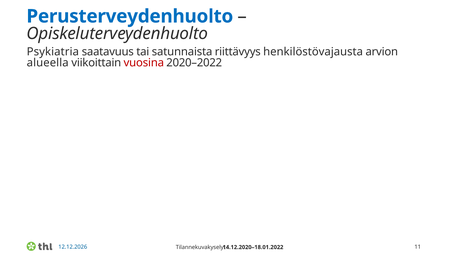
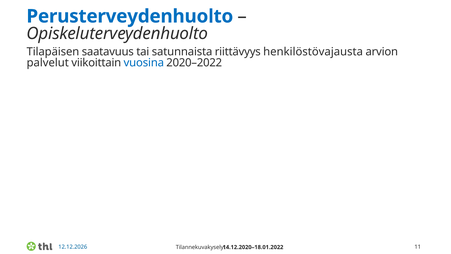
Psykiatria: Psykiatria -> Tilapäisen (53, 52)
alueella: alueella -> palvelut (48, 63)
vuosina colour: red -> blue (144, 63)
